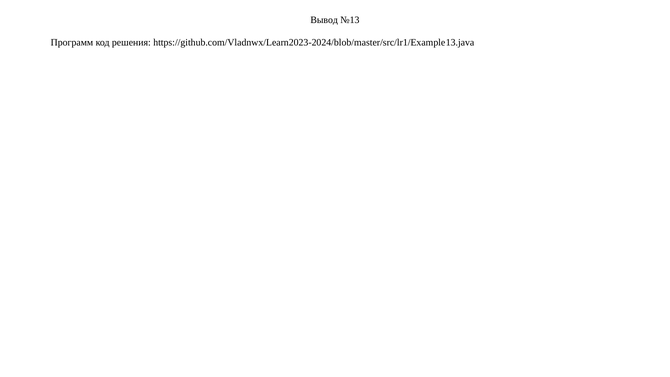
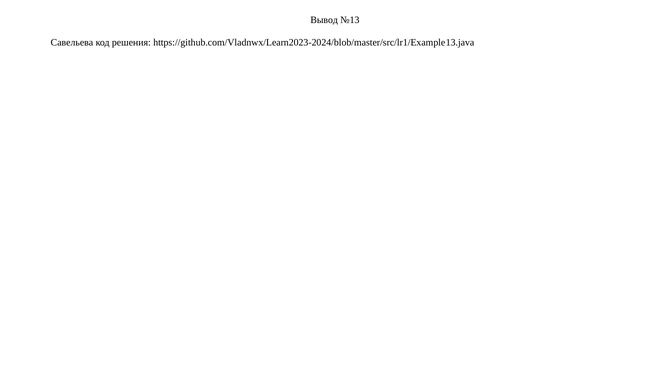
Программ: Программ -> Савельева (72, 42)
